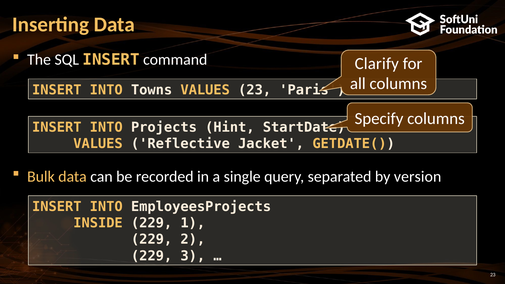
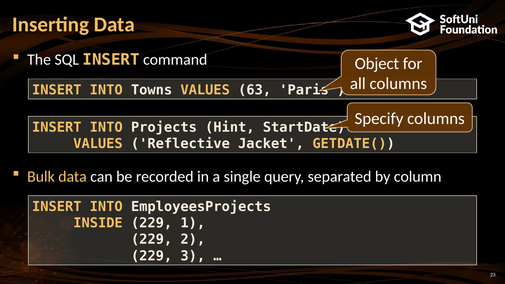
Clarify: Clarify -> Object (377, 64)
VALUES 23: 23 -> 63 (255, 90)
version: version -> column (418, 177)
